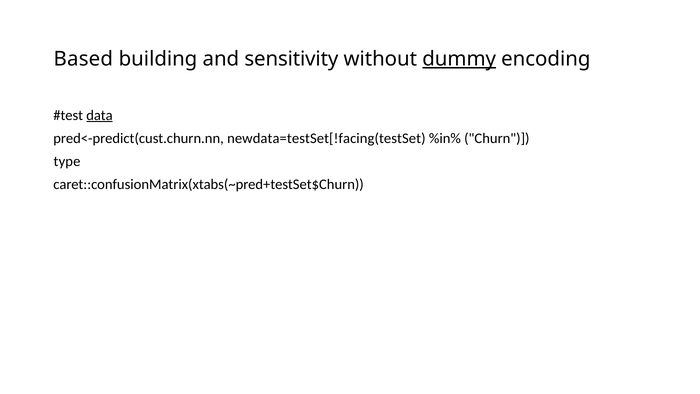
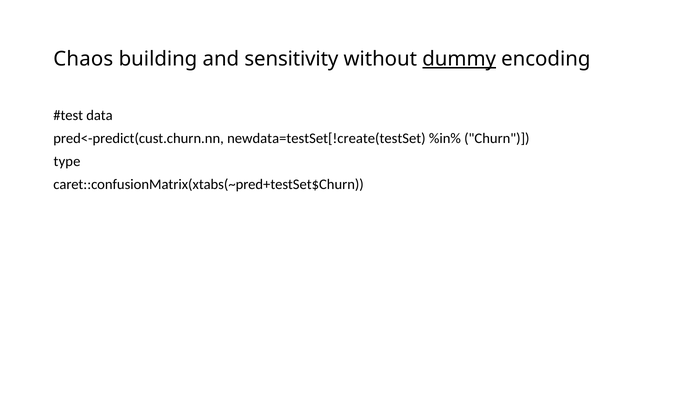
Based: Based -> Chaos (83, 59)
data underline: present -> none (99, 115)
newdata=testSet[!facing(testSet: newdata=testSet[!facing(testSet -> newdata=testSet[!create(testSet (326, 138)
